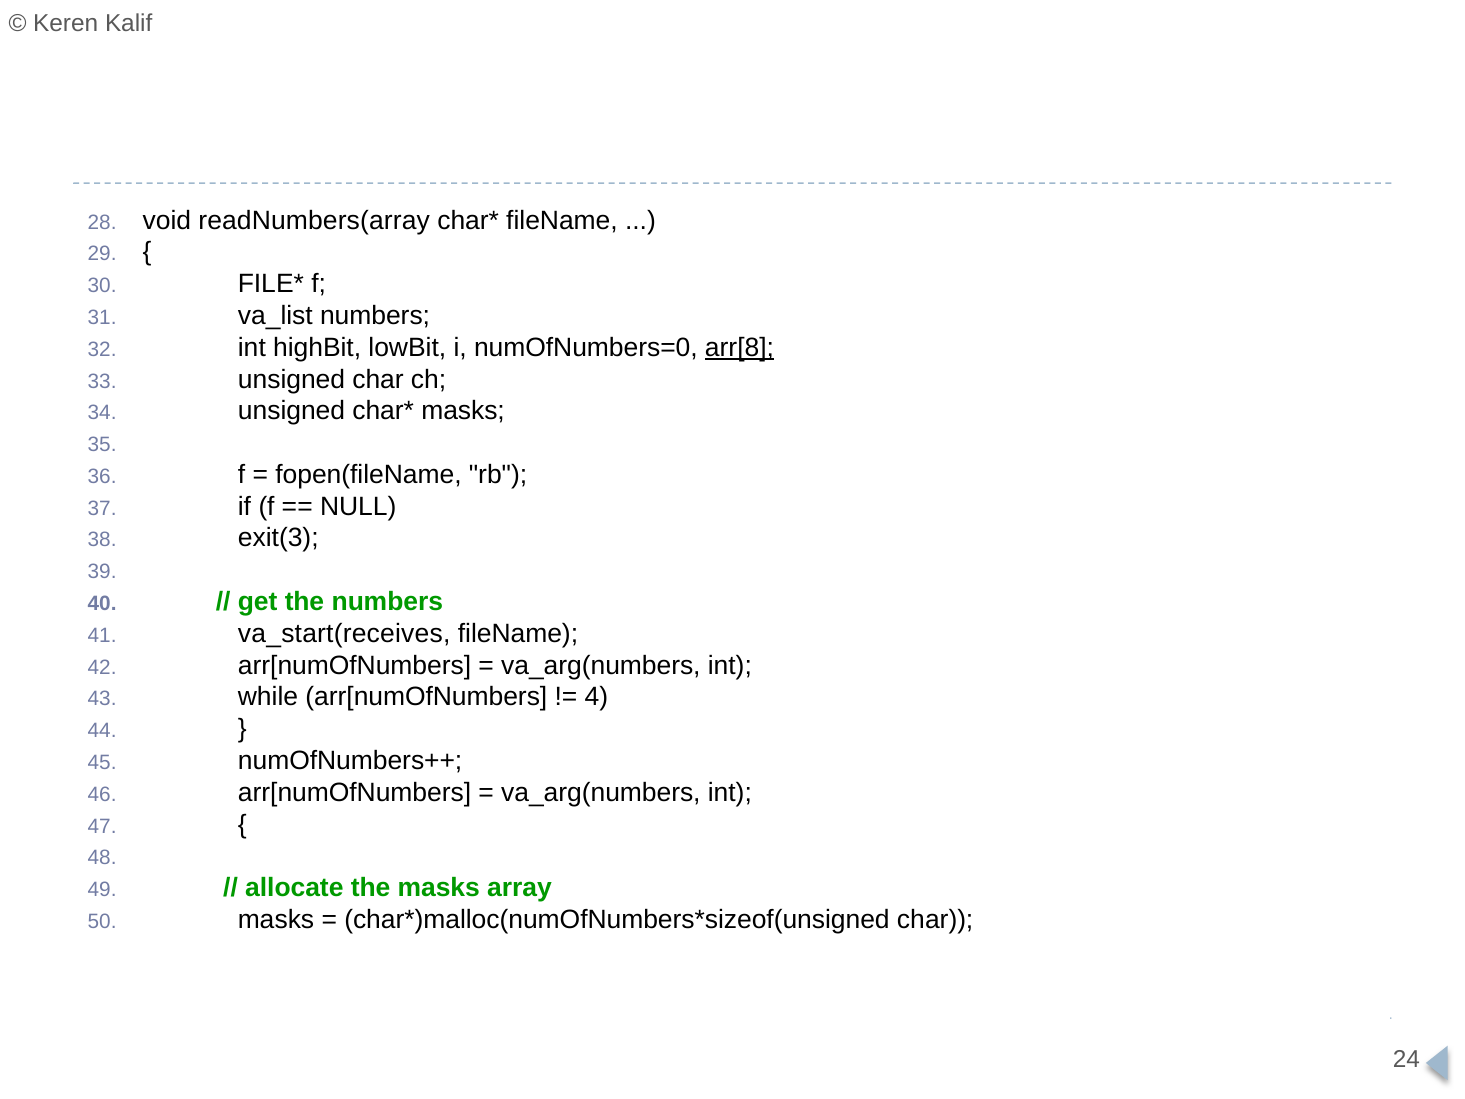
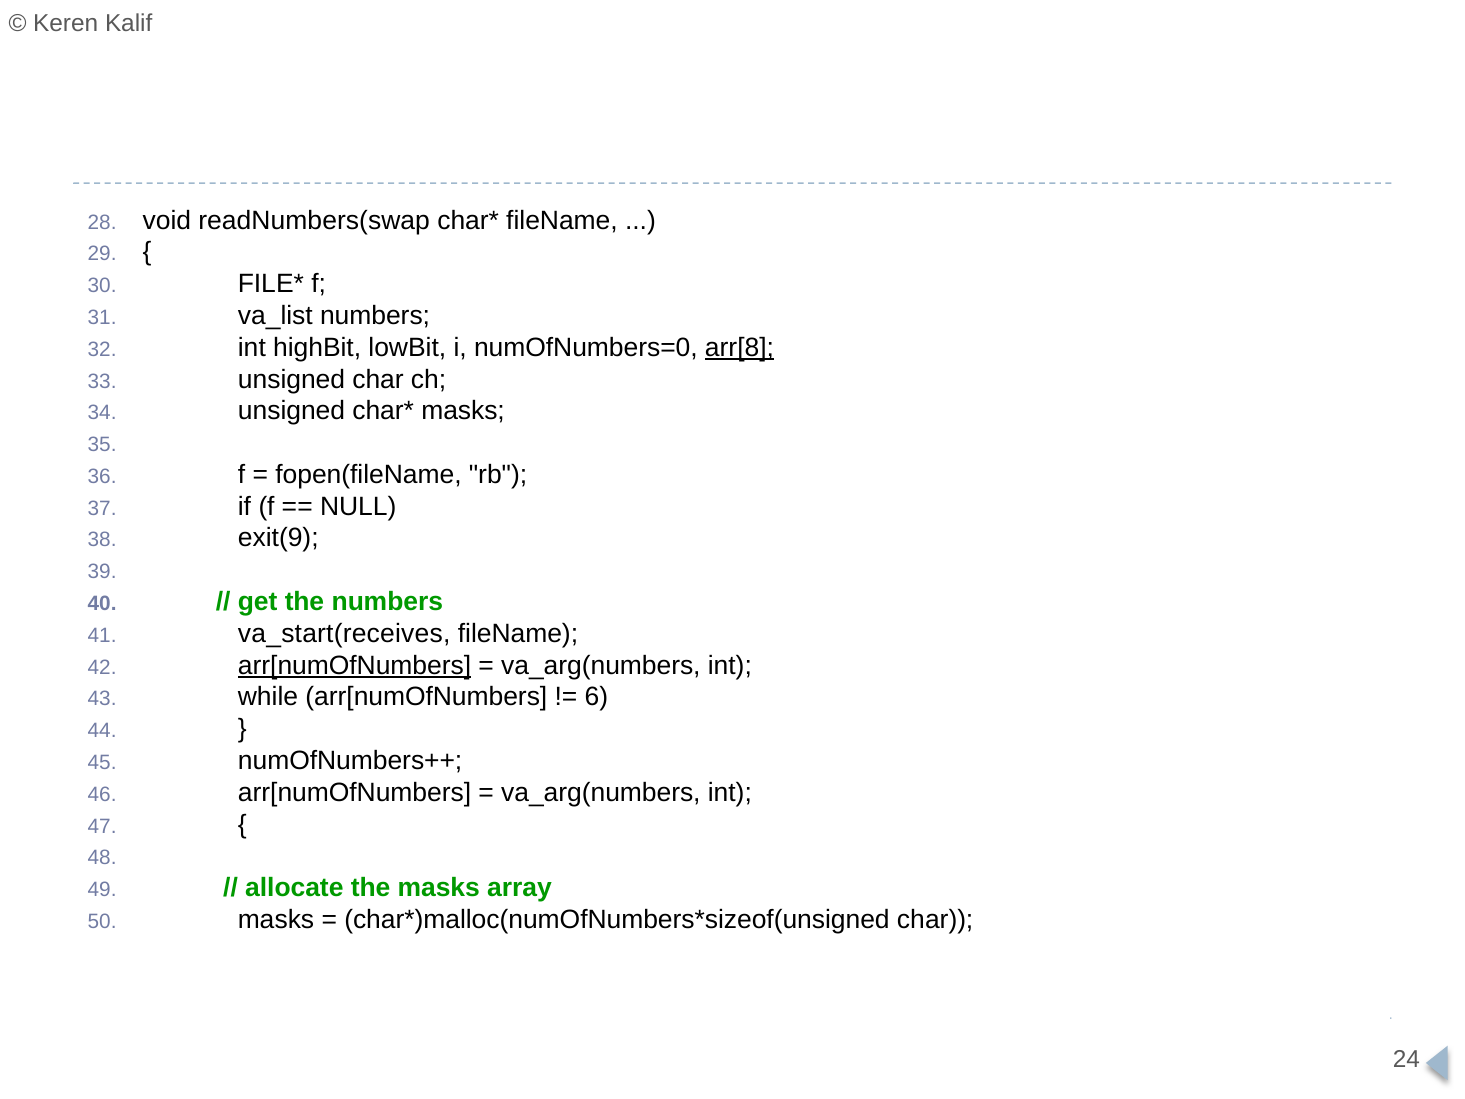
readNumbers(array: readNumbers(array -> readNumbers(swap (314, 220)
exit(3: exit(3 -> exit(9 (278, 538)
arr[numOfNumbers underline: none -> present (355, 665)
4: 4 -> 6 (596, 697)
